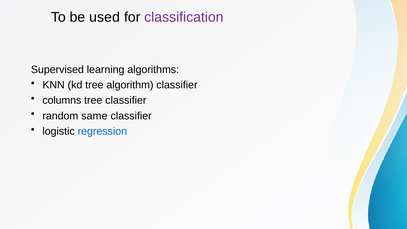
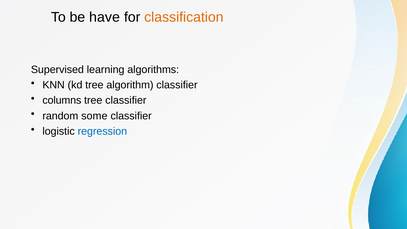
used: used -> have (105, 17)
classification colour: purple -> orange (184, 17)
same: same -> some (94, 116)
